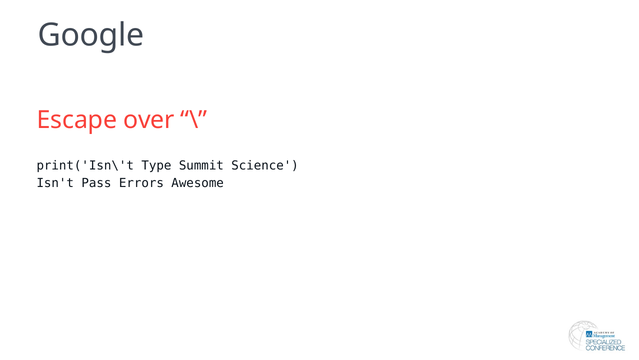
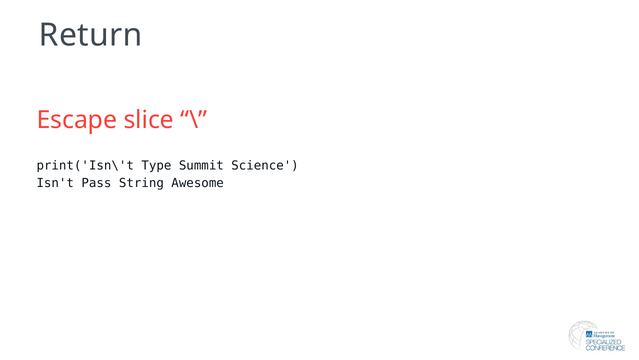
Google: Google -> Return (91, 35)
over: over -> slice (149, 120)
Errors: Errors -> String (141, 183)
